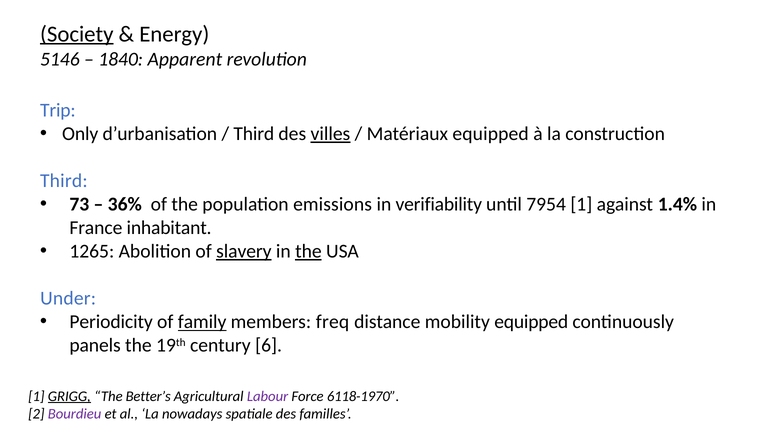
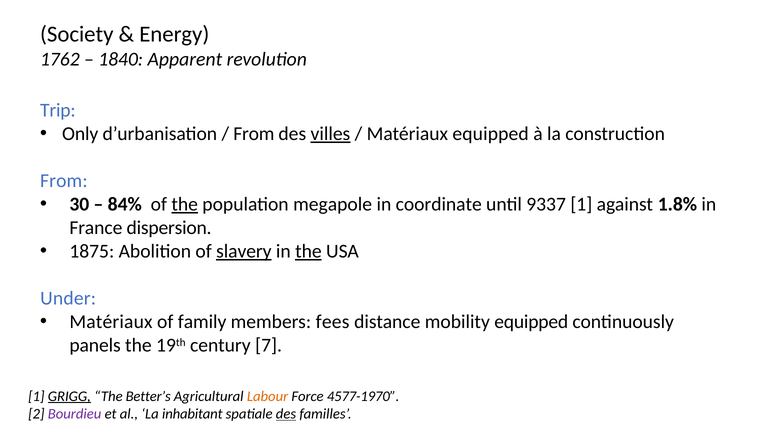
Society underline: present -> none (77, 34)
5146: 5146 -> 1762 (60, 59)
Third: Third -> From (254, 134)
Third: Third -> From (64, 181)
73: 73 -> 30 (79, 204)
36%: 36% -> 84% (125, 204)
the underline: none -> present (185, 204)
emissions: emissions -> megapole (333, 204)
verifiability: verifiability -> coordinate (439, 204)
7954: 7954 -> 9337 (546, 204)
1.4%: 1.4% -> 1.8% (677, 204)
inhabitant: inhabitant -> dispersion (169, 228)
1265: 1265 -> 1875 (92, 251)
Periodicity: Periodicity -> Matériaux (111, 322)
family underline: present -> none (202, 322)
freq: freq -> fees (333, 322)
6: 6 -> 7 (269, 345)
Labour colour: purple -> orange (268, 396)
6118-1970: 6118-1970 -> 4577-1970 (363, 396)
nowadays: nowadays -> inhabitant (192, 413)
des underline: none -> present (286, 413)
